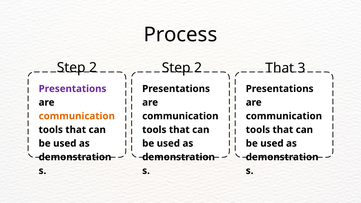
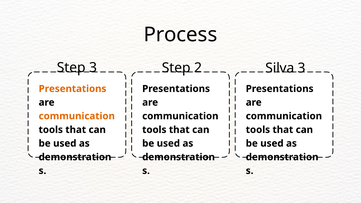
2: 2 -> 3 (93, 68)
2 That: That -> Silva (280, 68)
Presentations colour: purple -> orange (73, 89)
